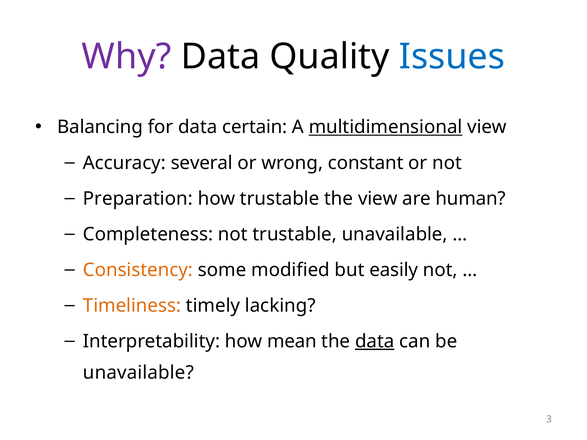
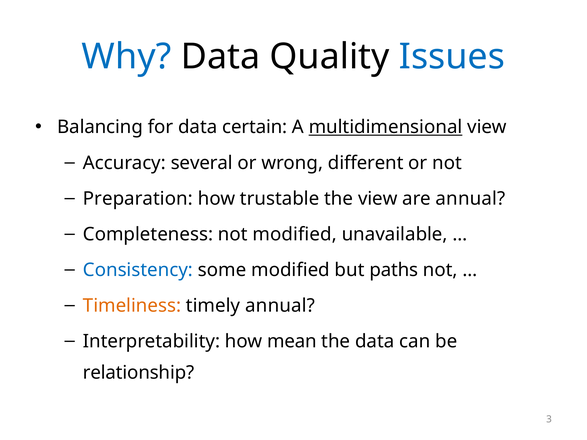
Why colour: purple -> blue (126, 57)
constant: constant -> different (366, 163)
are human: human -> annual (470, 199)
not trustable: trustable -> modified (295, 234)
Consistency colour: orange -> blue (138, 270)
easily: easily -> paths (394, 270)
timely lacking: lacking -> annual (280, 306)
data underline: present -> none (375, 341)
unavailable: unavailable -> relationship (139, 373)
